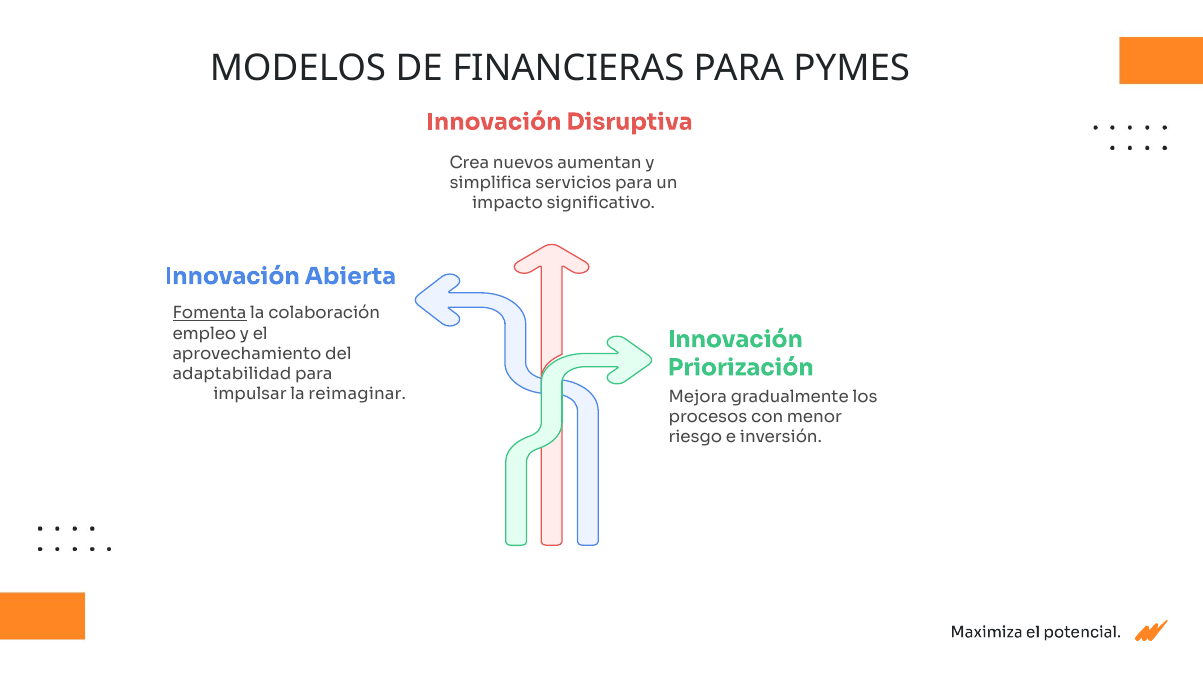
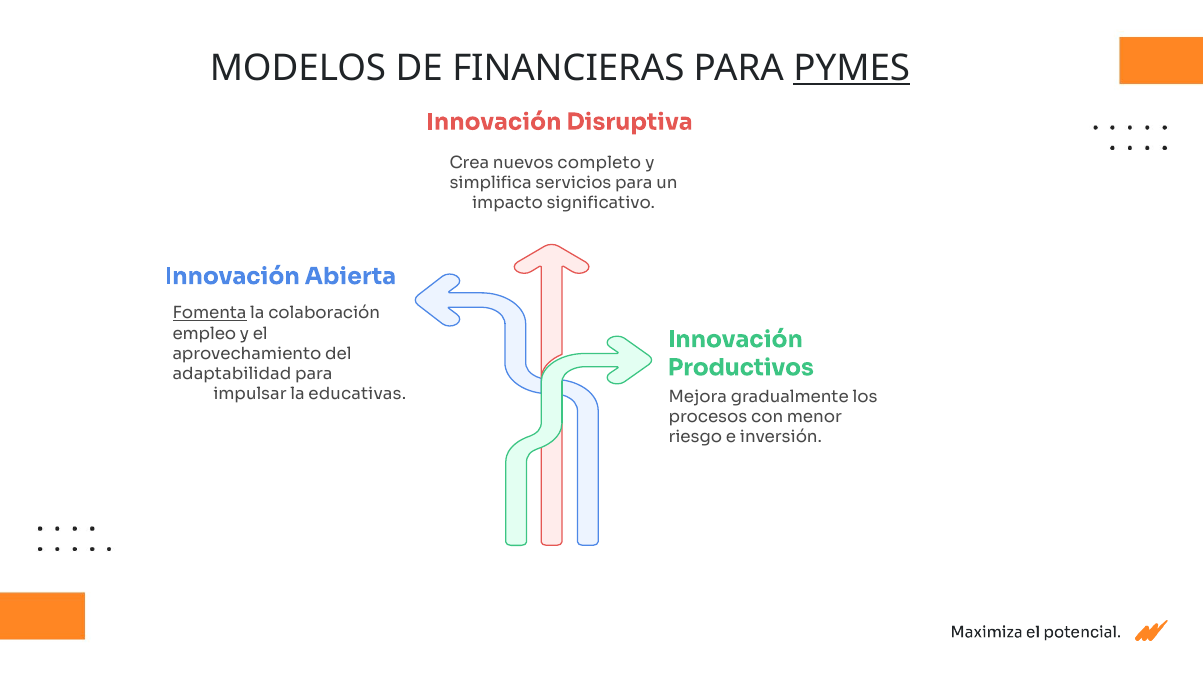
PYMES underline: none -> present (852, 68)
aumentan: aumentan -> completo (599, 162)
Priorización: Priorización -> Productivos (741, 367)
reimaginar: reimaginar -> educativas (357, 394)
